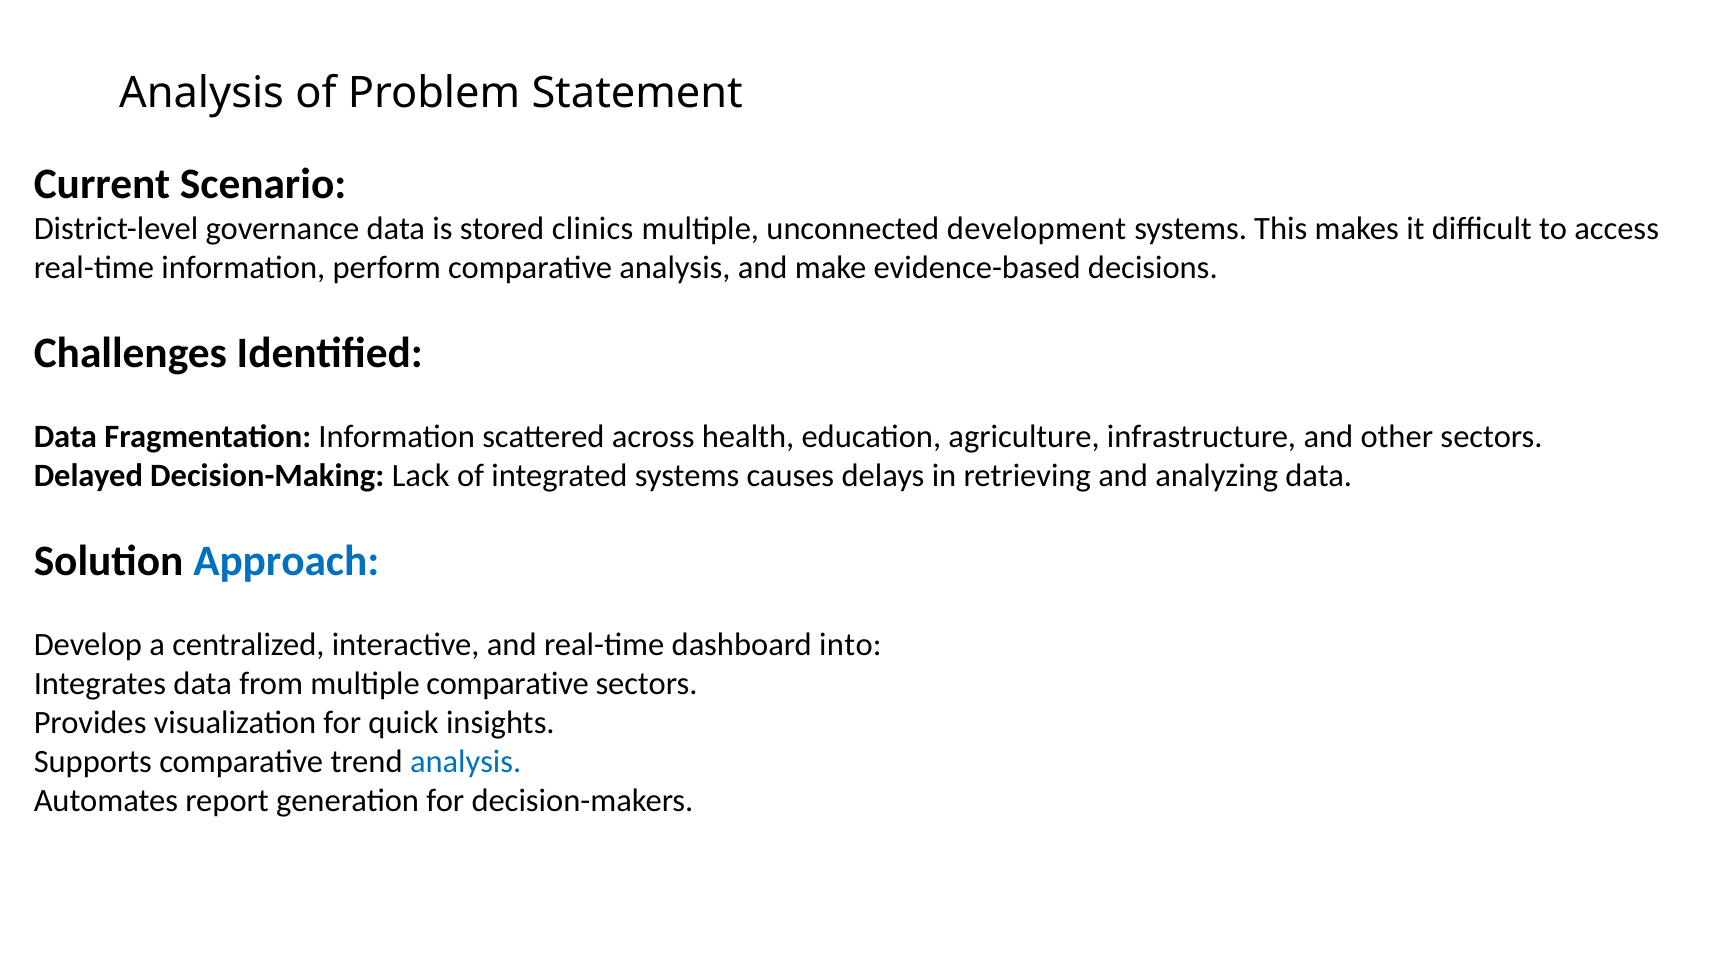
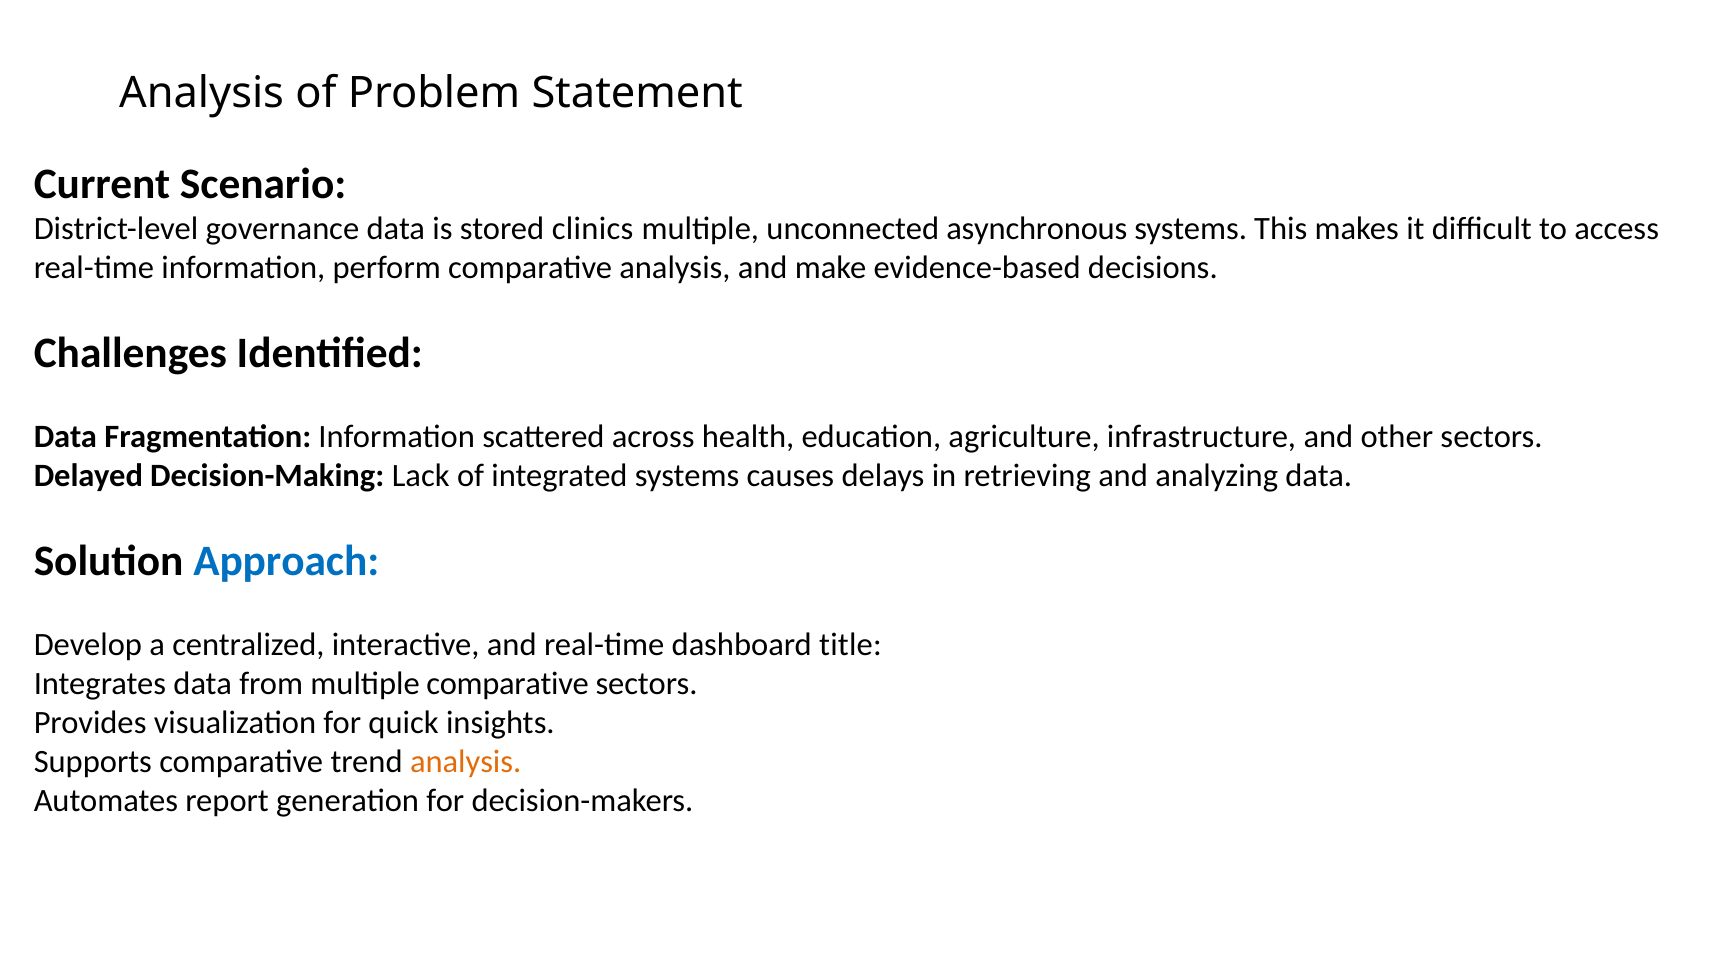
development: development -> asynchronous (1037, 229)
into: into -> title (850, 645)
analysis colour: blue -> orange (466, 762)
